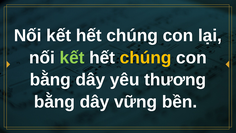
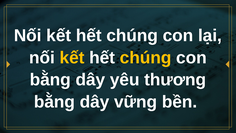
kết colour: light green -> yellow (72, 58)
